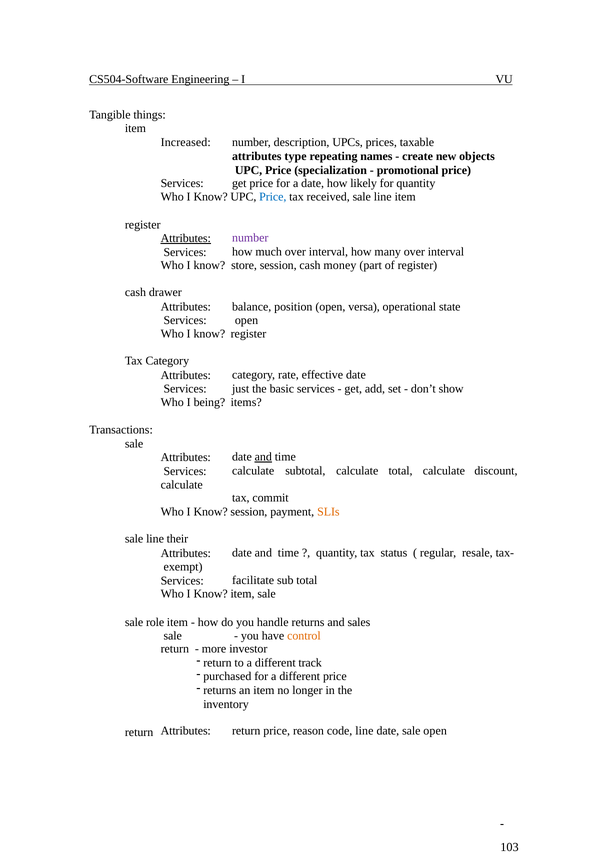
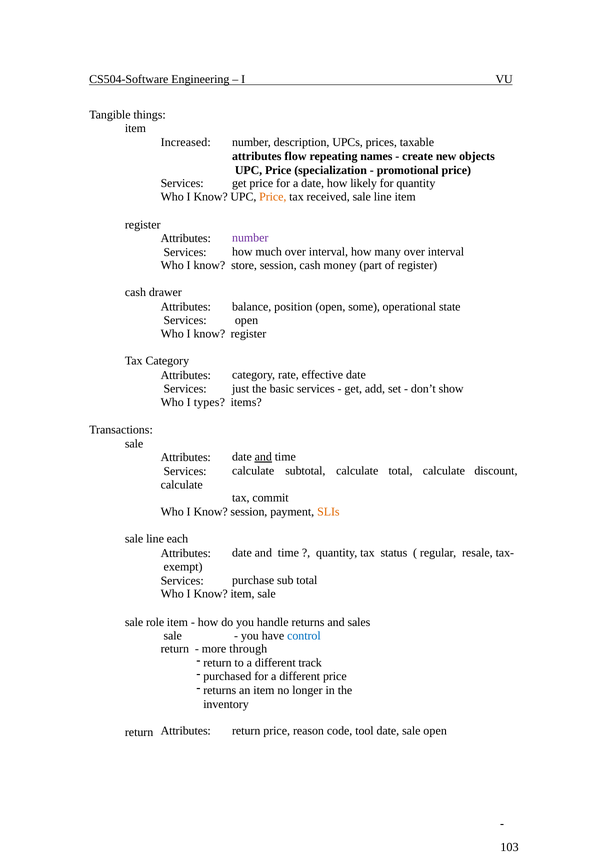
type: type -> flow (296, 156)
Price colour: blue -> orange (273, 197)
Attributes underline: present -> none (186, 238)
versa: versa -> some (364, 307)
being: being -> types (209, 402)
their: their -> each (177, 539)
facilitate: facilitate -> purchase (253, 580)
control colour: orange -> blue (304, 636)
investor: investor -> through (248, 649)
code line: line -> tool (364, 731)
